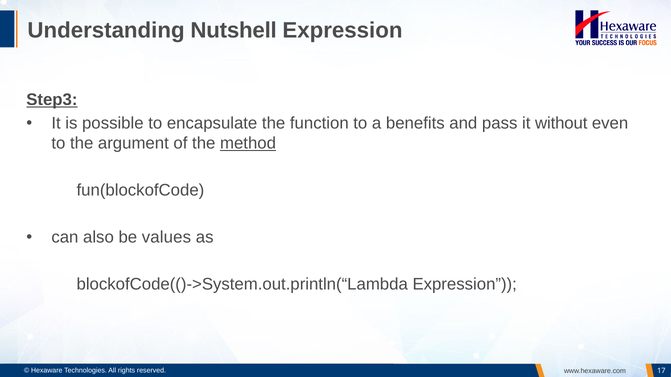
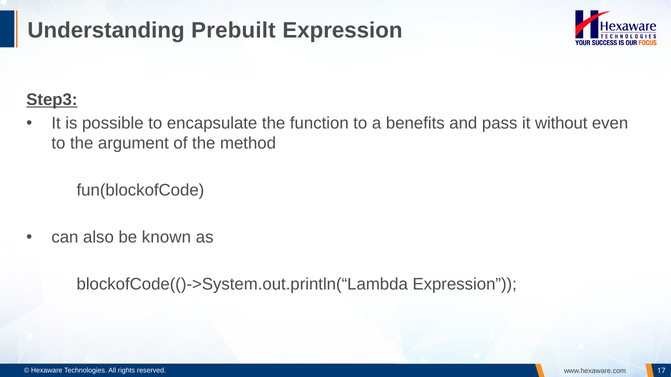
Nutshell: Nutshell -> Prebuilt (233, 30)
method underline: present -> none (248, 143)
values: values -> known (166, 237)
